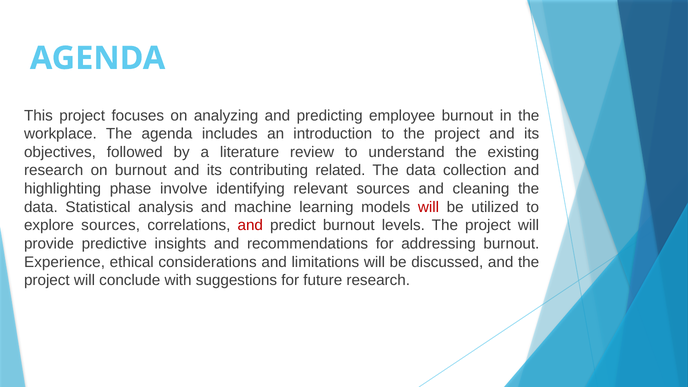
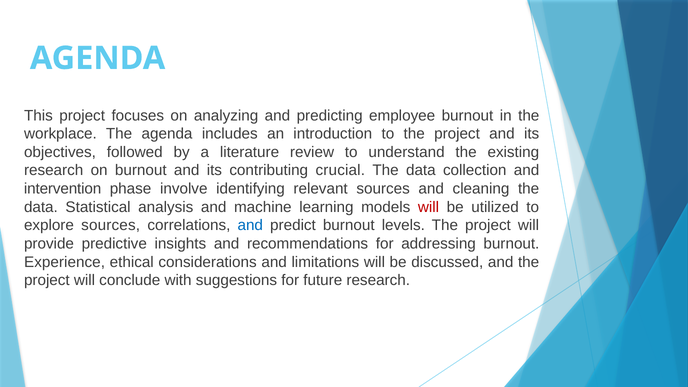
related: related -> crucial (340, 170)
highlighting: highlighting -> intervention (63, 189)
and colour: red -> blue (250, 225)
